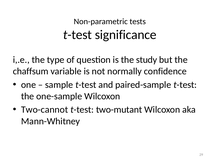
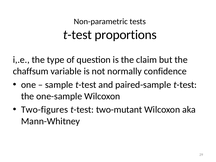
significance: significance -> proportions (126, 35)
study: study -> claim (147, 60)
Two-cannot: Two-cannot -> Two-figures (45, 110)
